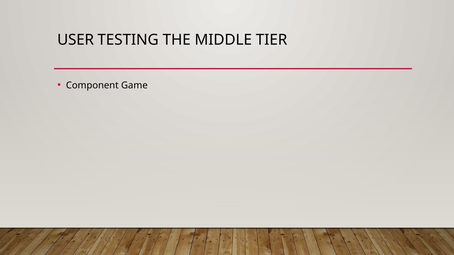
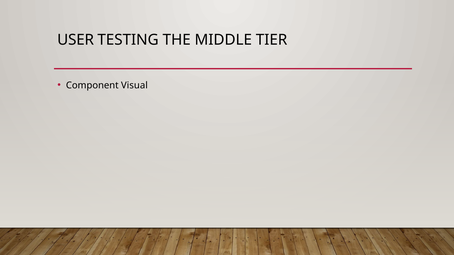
Game: Game -> Visual (134, 85)
